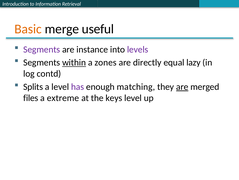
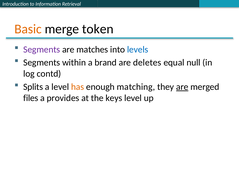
useful: useful -> token (98, 29)
instance: instance -> matches (92, 49)
levels colour: purple -> blue (138, 49)
within underline: present -> none (74, 62)
zones: zones -> brand (106, 62)
directly: directly -> deletes (147, 62)
lazy: lazy -> null (193, 62)
has colour: purple -> orange (78, 86)
extreme: extreme -> provides (63, 98)
